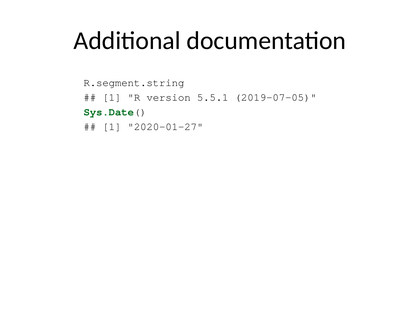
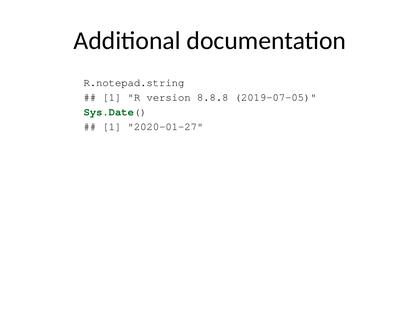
R.segment.string: R.segment.string -> R.notepad.string (134, 83)
5.5.1: 5.5.1 -> 8.8.8 (213, 97)
